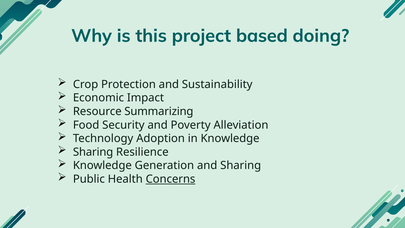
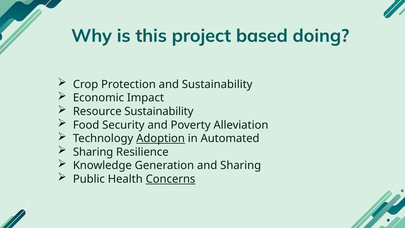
Resource Summarizing: Summarizing -> Sustainability (159, 111)
Adoption underline: none -> present (161, 138)
in Knowledge: Knowledge -> Automated (230, 138)
